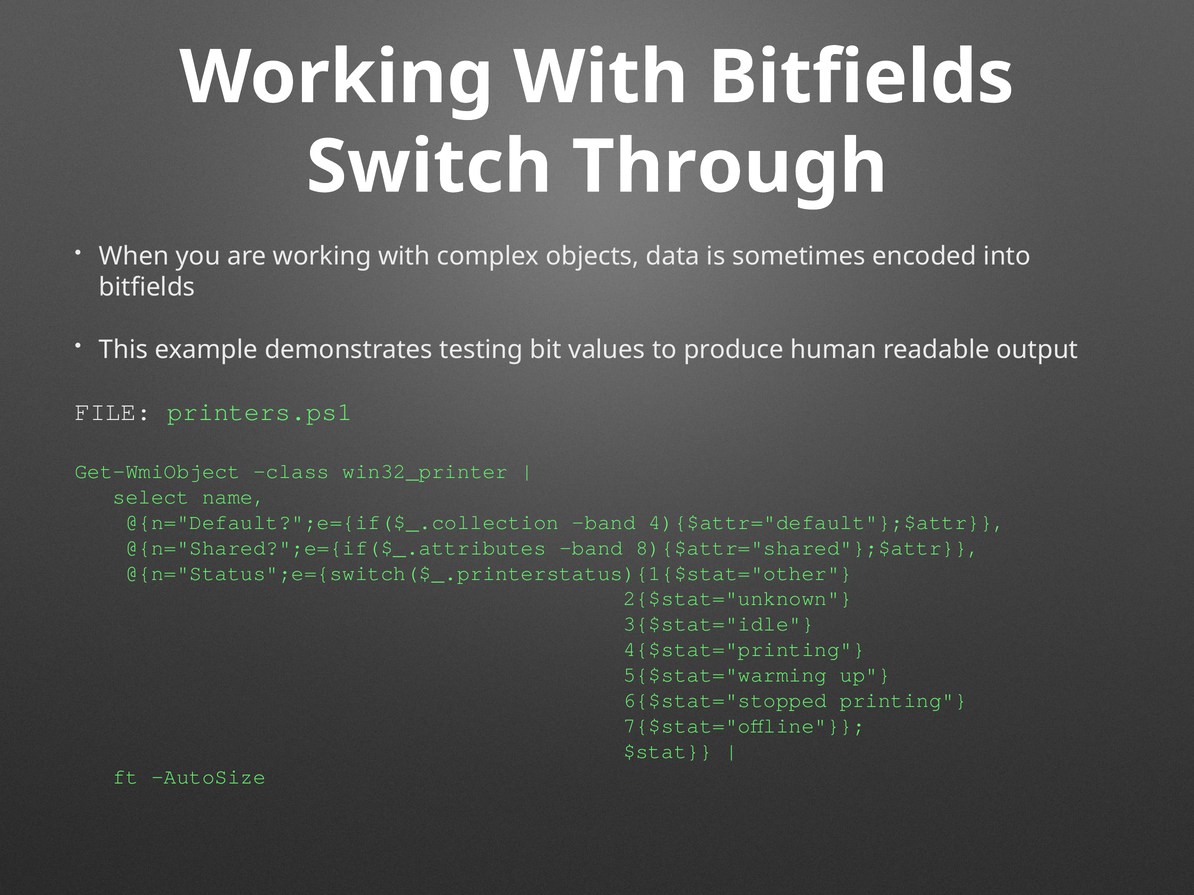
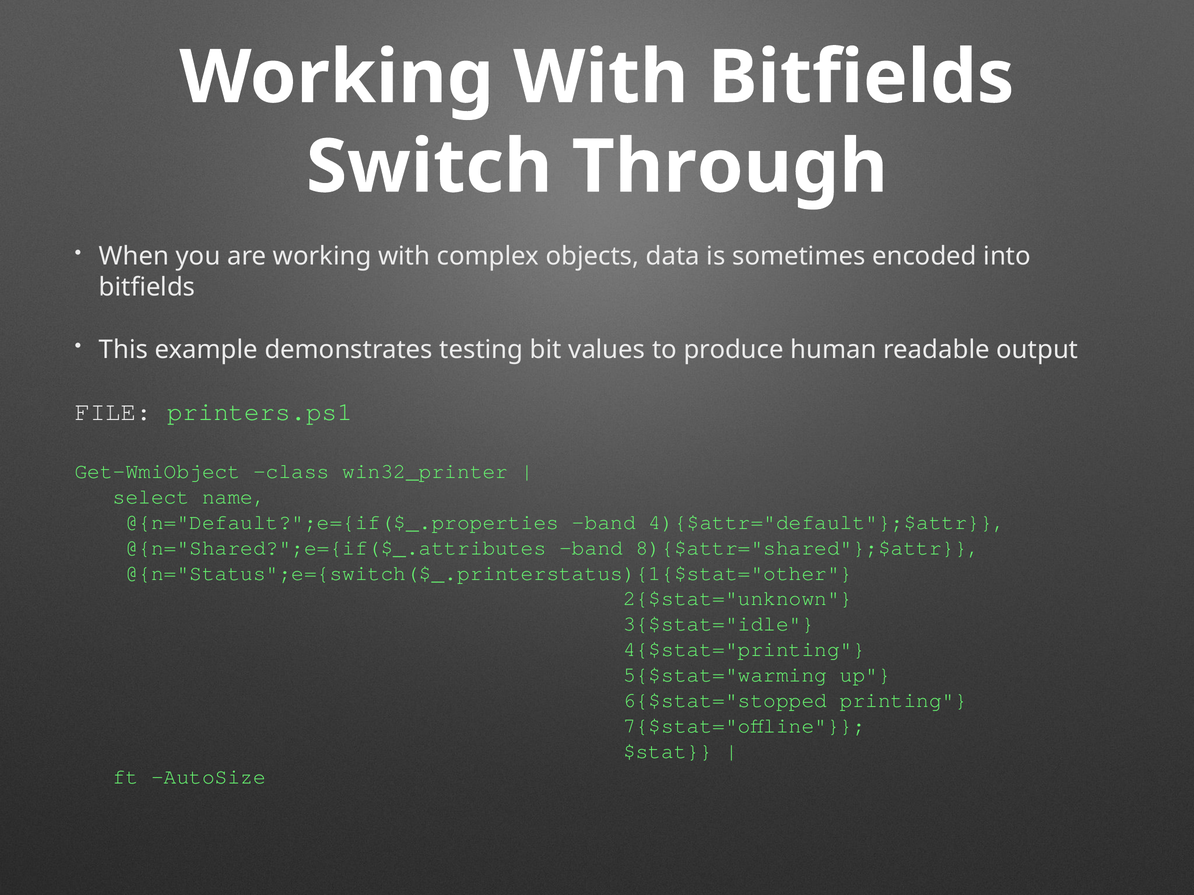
@{n="Default?";e={if($_.collection: @{n="Default?";e={if($_.collection -> @{n="Default?";e={if($_.properties (342, 522)
